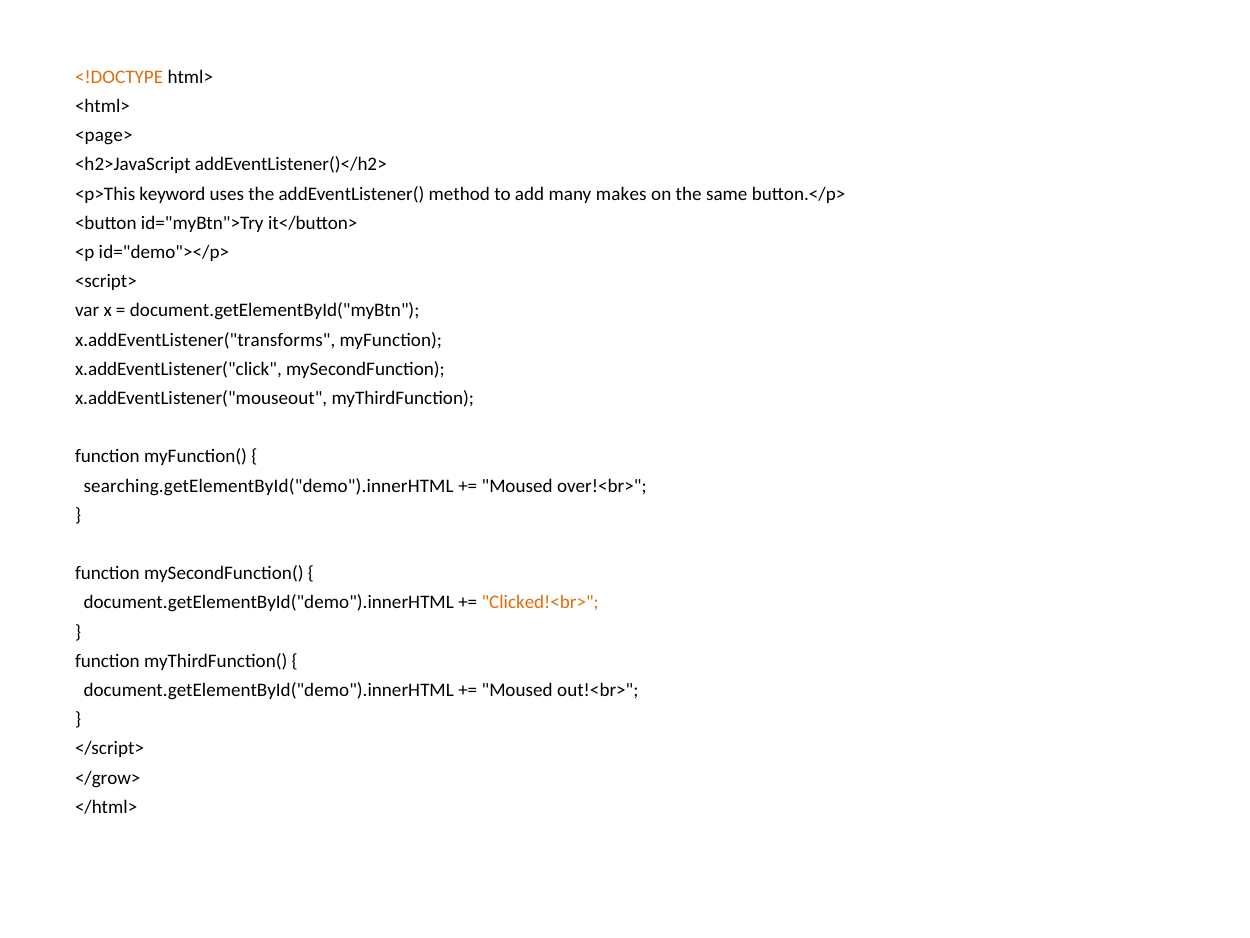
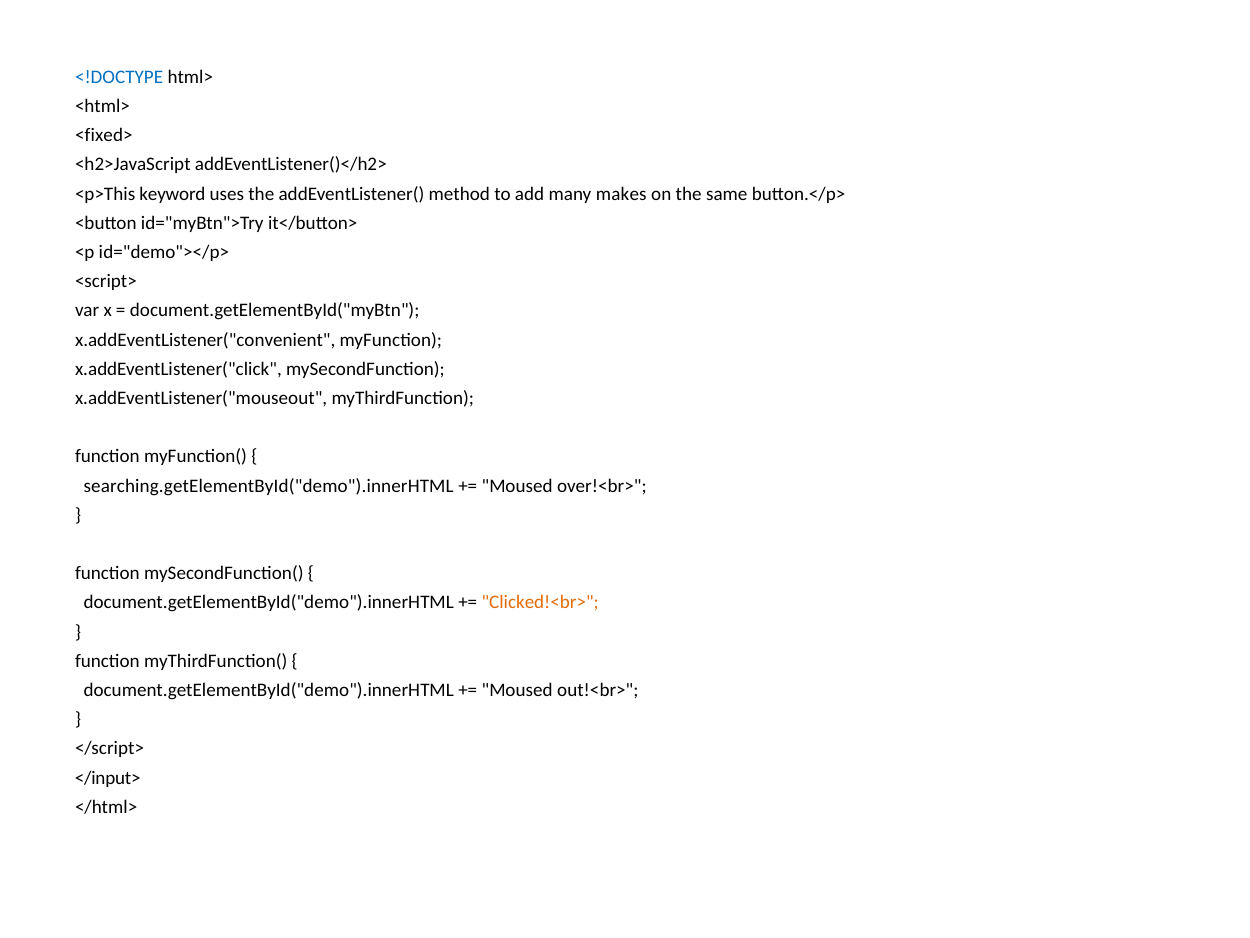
<!DOCTYPE colour: orange -> blue (119, 77)
<page>: <page> -> <fixed> (104, 135)
x.addEventListener("transforms: x.addEventListener("transforms -> x.addEventListener("convenient (205, 340)
</grow>: </grow> -> </input> (108, 777)
